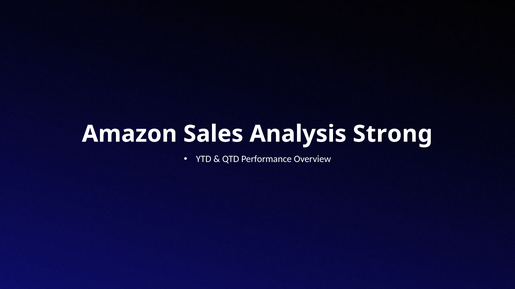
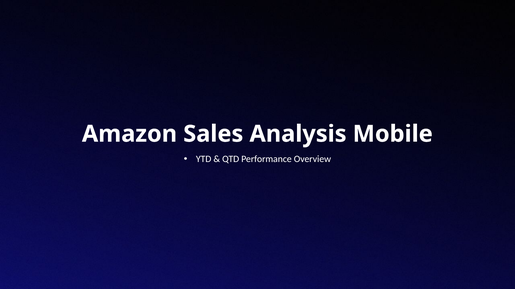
Strong: Strong -> Mobile (393, 134)
